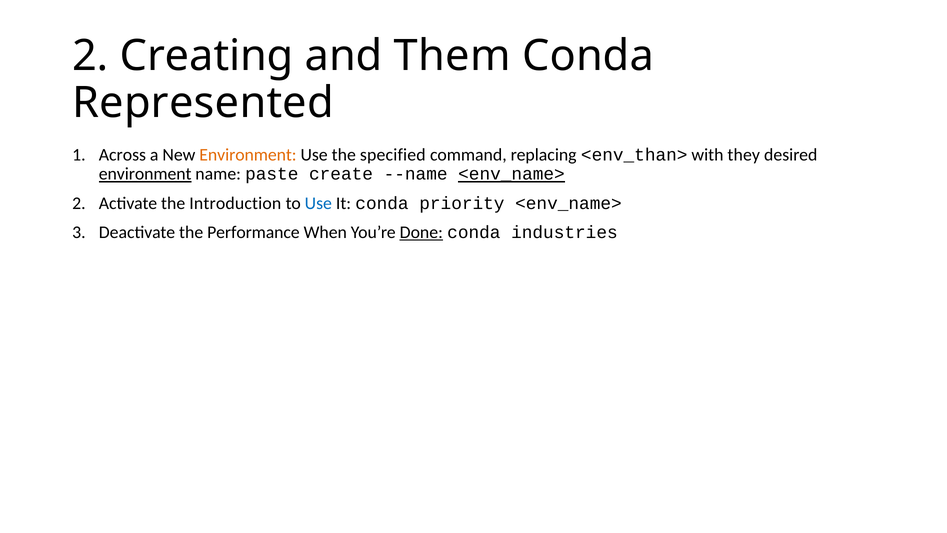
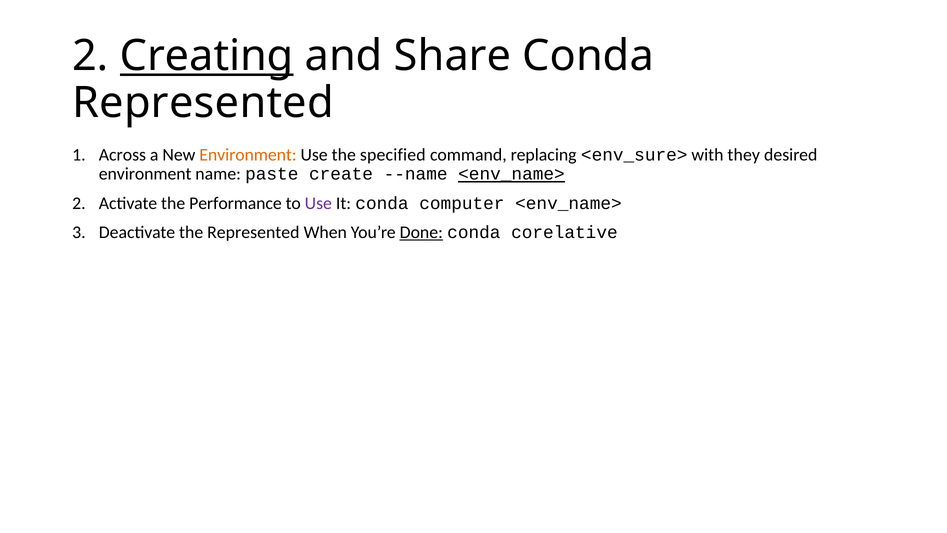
Creating underline: none -> present (207, 56)
Them: Them -> Share (453, 56)
<env_than>: <env_than> -> <env_sure> (634, 155)
environment underline: present -> none (145, 174)
Introduction: Introduction -> Performance (235, 203)
Use colour: blue -> purple (318, 203)
priority: priority -> computer (462, 203)
the Performance: Performance -> Represented (253, 232)
industries: industries -> corelative (564, 232)
